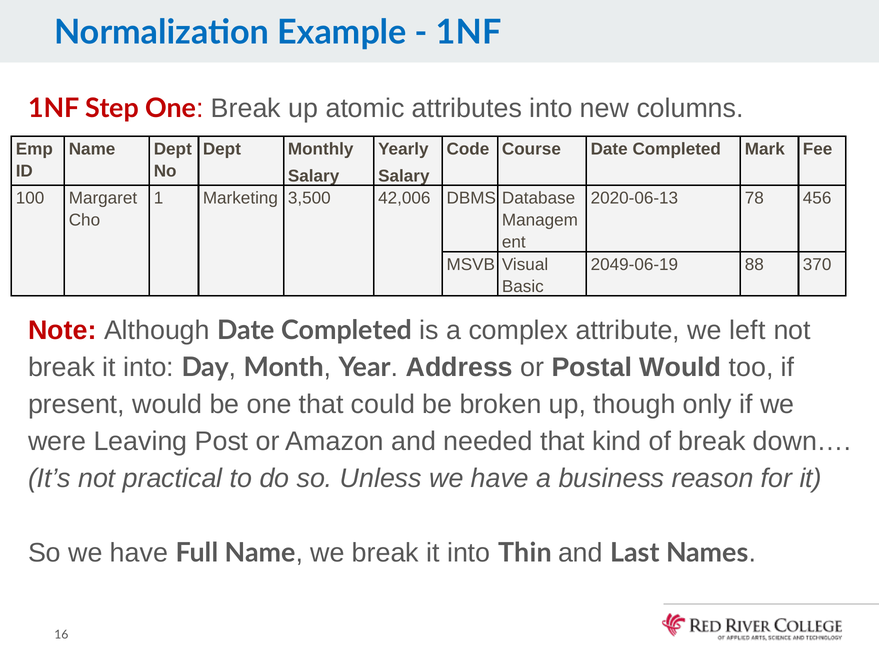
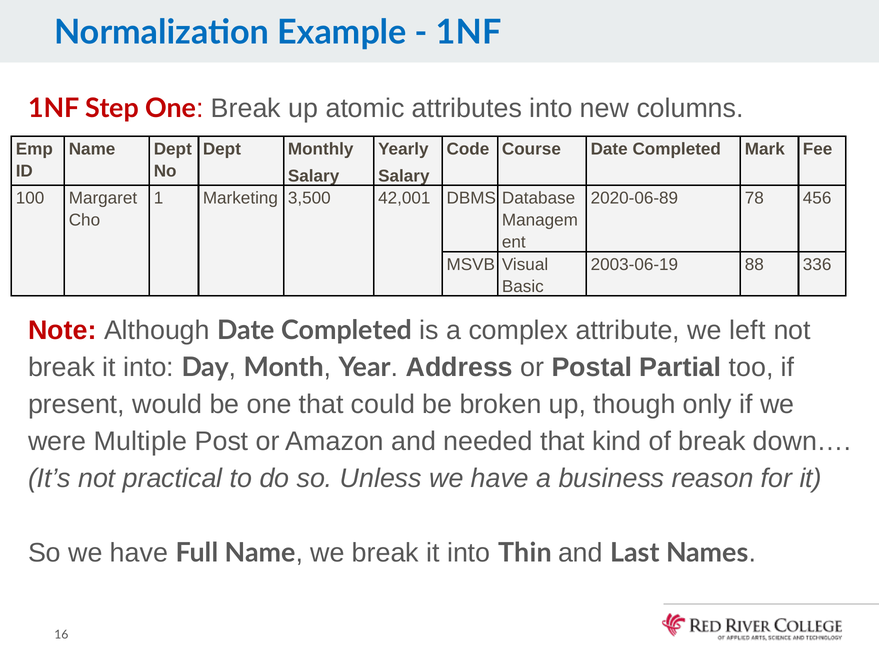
42,006: 42,006 -> 42,001 (404, 198)
2020-06-13: 2020-06-13 -> 2020-06-89 (634, 198)
2049-06-19: 2049-06-19 -> 2003-06-19 (634, 264)
370: 370 -> 336 (817, 264)
Postal Would: Would -> Partial (680, 368)
Leaving: Leaving -> Multiple (140, 442)
